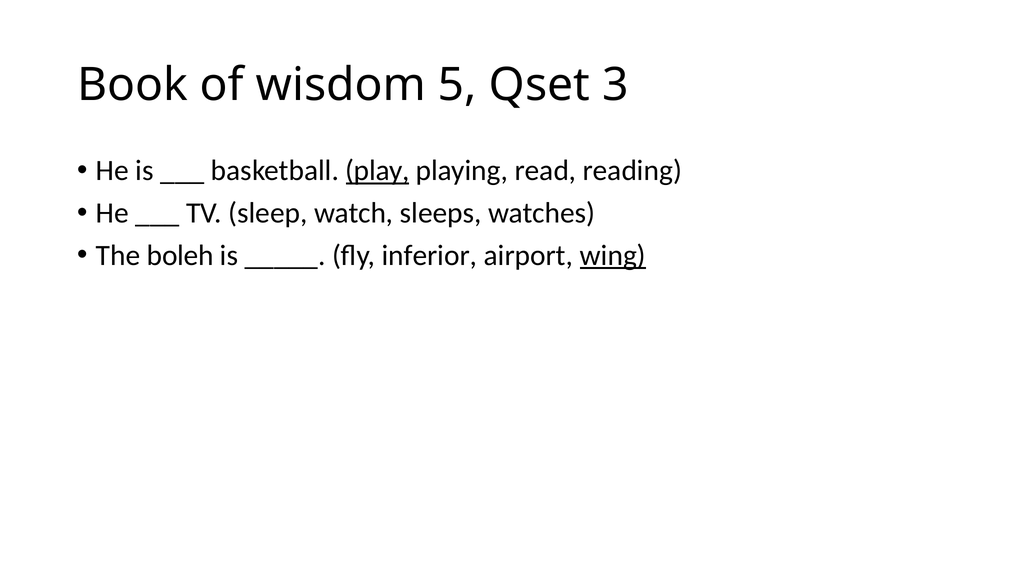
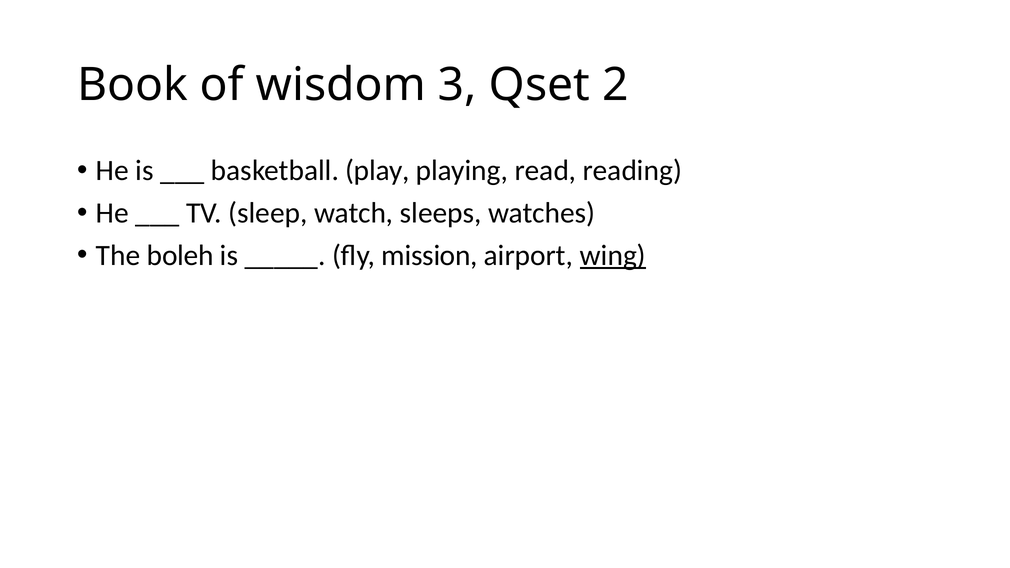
5: 5 -> 3 (457, 85)
3: 3 -> 2 (615, 85)
play underline: present -> none (378, 171)
inferior: inferior -> mission (430, 255)
